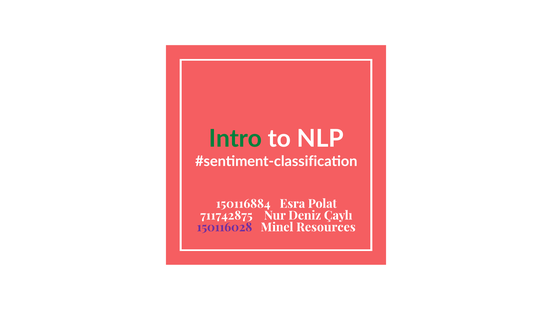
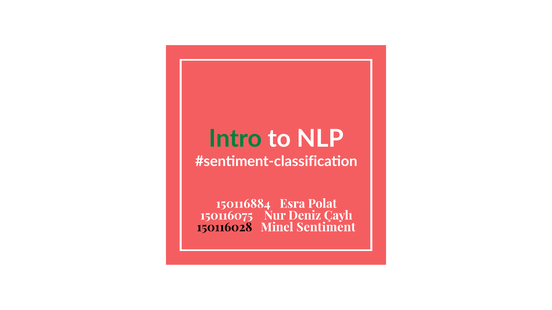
711742875: 711742875 -> 150116075 (227, 216)
150116028 colour: purple -> black (225, 228)
Resources: Resources -> Sentiment (326, 228)
